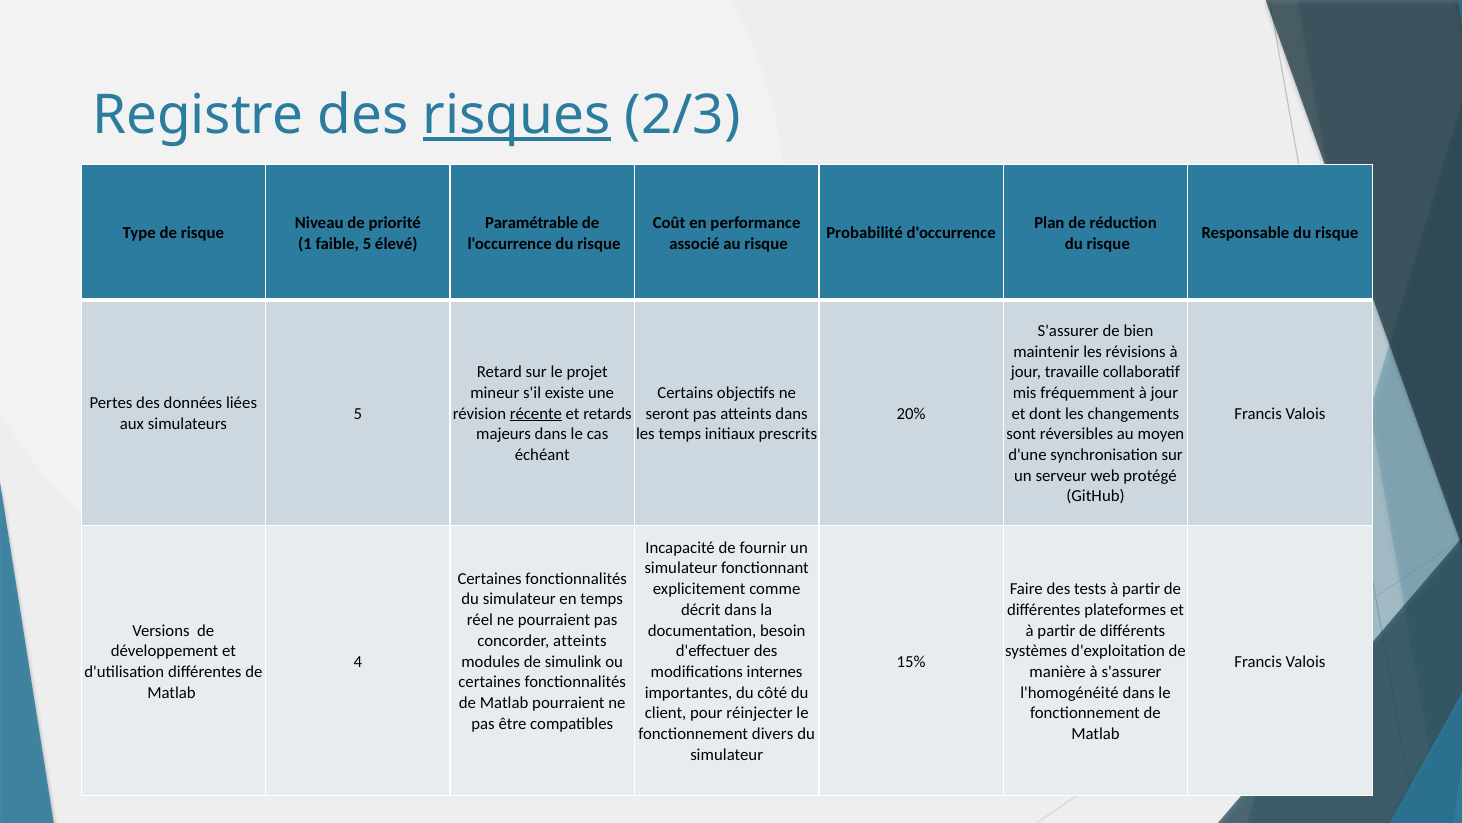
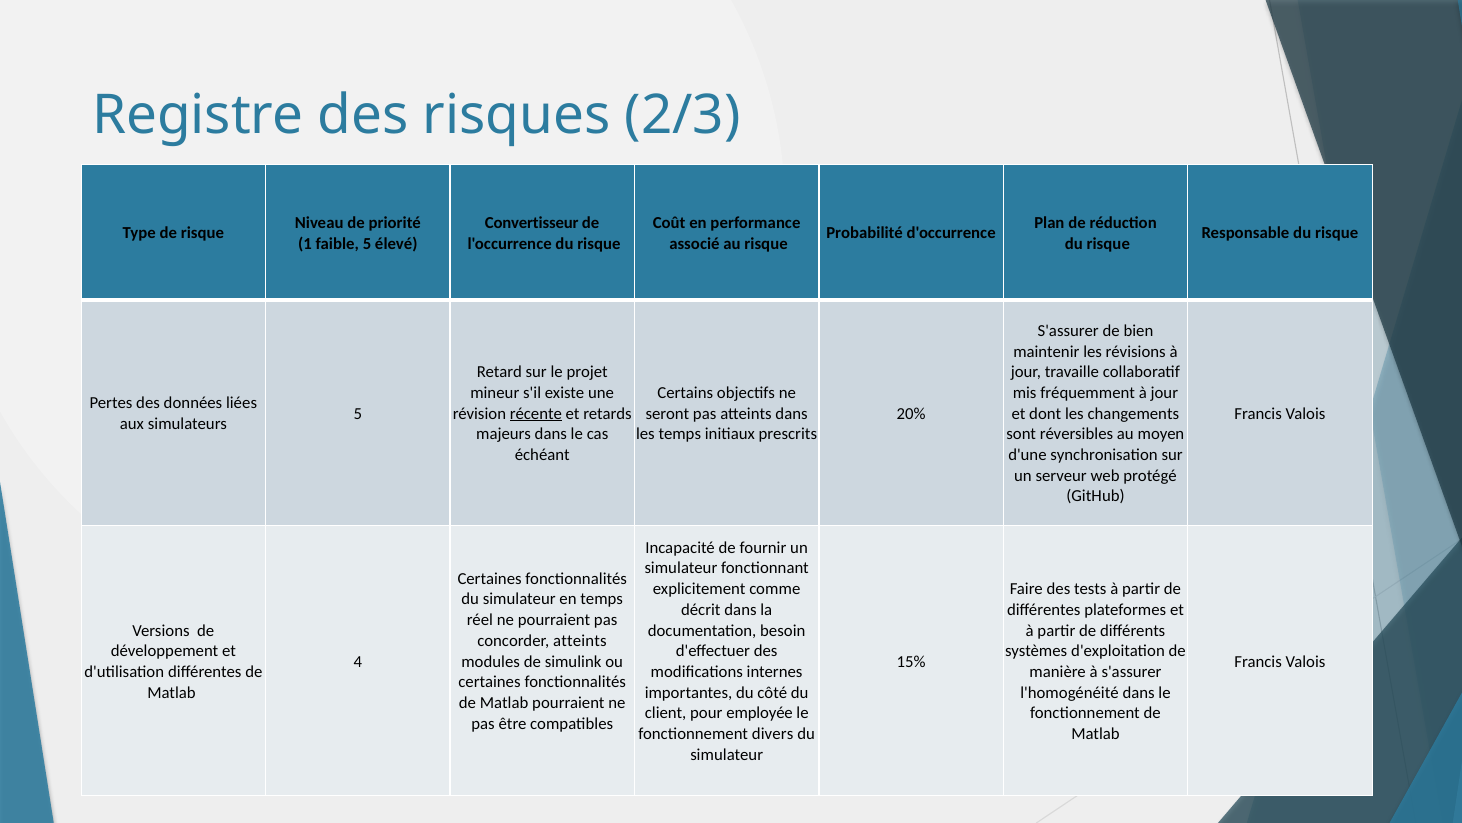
risques underline: present -> none (517, 115)
Paramétrable: Paramétrable -> Convertisseur (532, 223)
réinjecter: réinjecter -> employée (760, 713)
